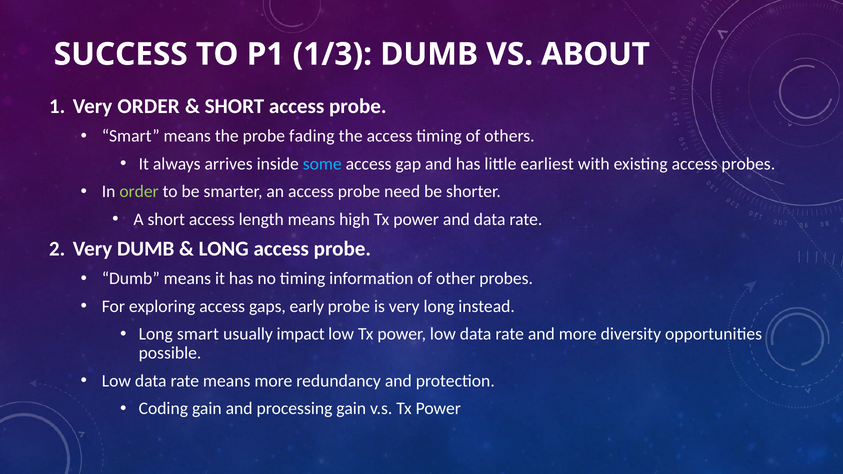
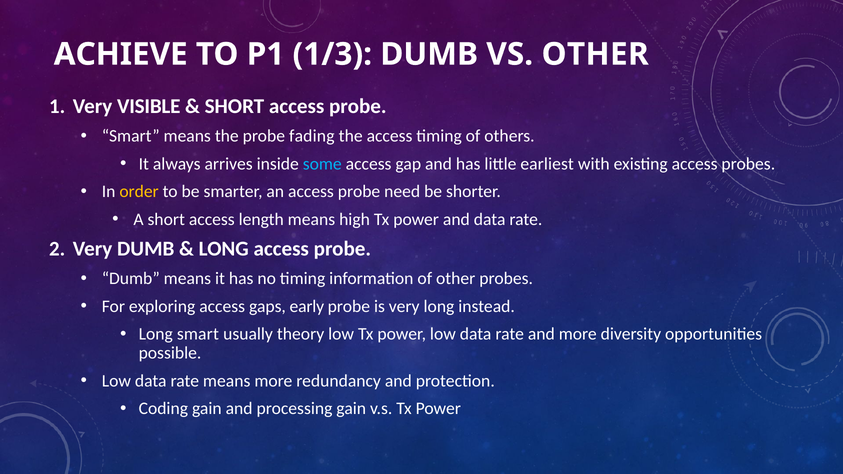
SUCCESS: SUCCESS -> ACHIEVE (121, 54)
VS ABOUT: ABOUT -> OTHER (595, 54)
Very ORDER: ORDER -> VISIBLE (149, 106)
order colour: light green -> yellow (139, 192)
impact: impact -> theory (301, 334)
